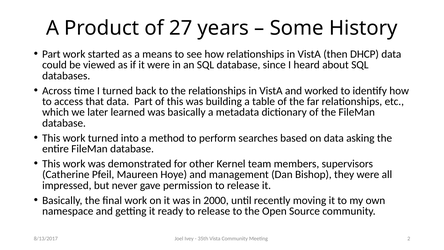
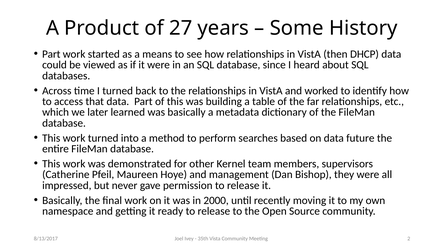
asking: asking -> future (360, 138)
